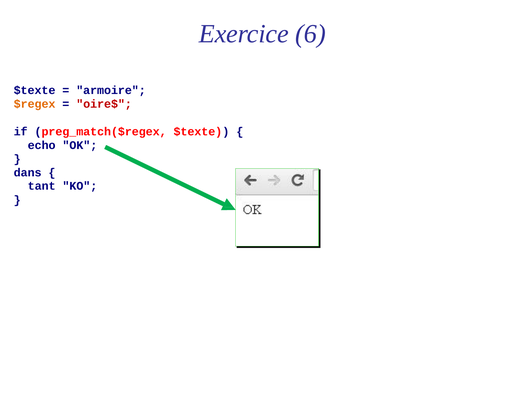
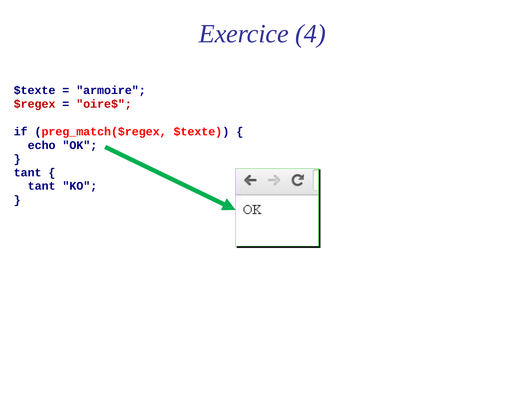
6: 6 -> 4 (311, 34)
$regex colour: orange -> red (35, 104)
dans: dans -> tant (28, 172)
